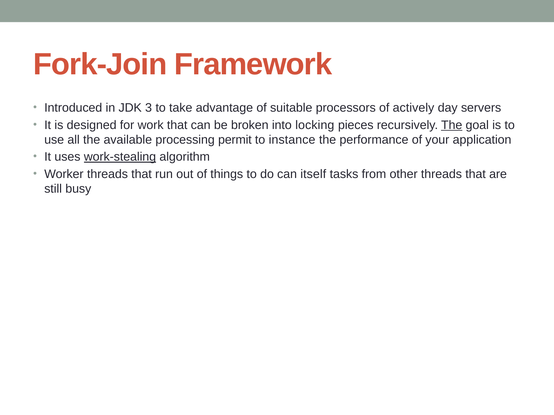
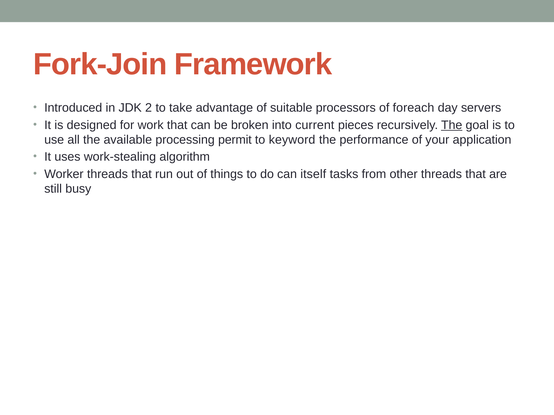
3: 3 -> 2 (149, 108)
actively: actively -> foreach (414, 108)
locking: locking -> current (315, 125)
instance: instance -> keyword (292, 140)
work-stealing underline: present -> none (120, 157)
